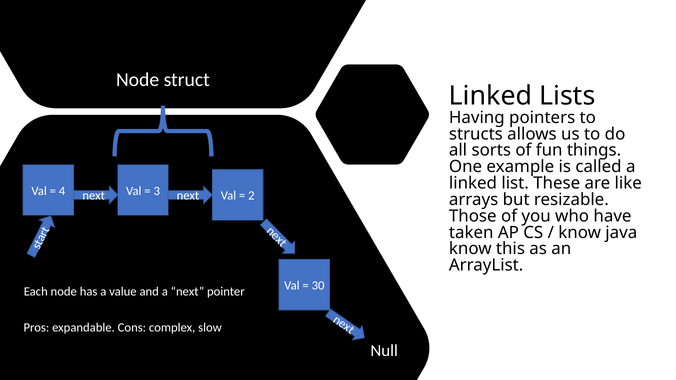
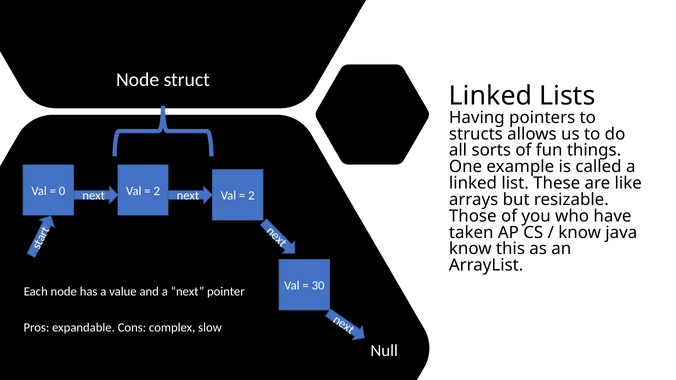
4: 4 -> 0 (62, 191)
3: 3 -> 2 (157, 191)
